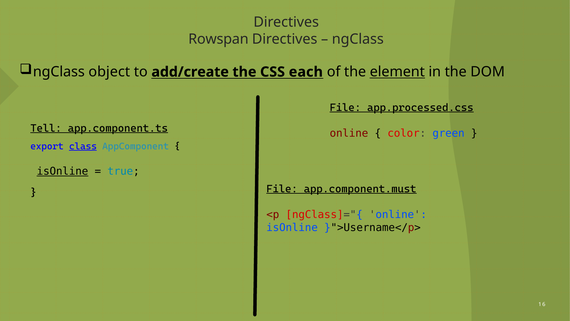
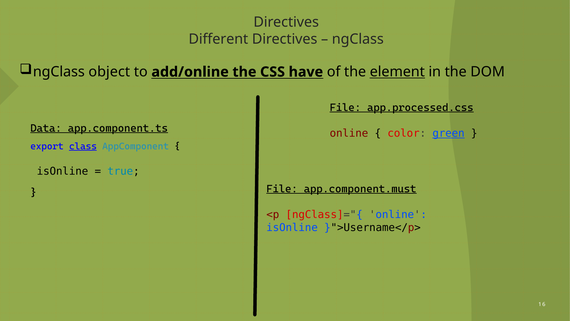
Rowspan: Rowspan -> Different (218, 39)
add/create: add/create -> add/online (190, 72)
each: each -> have (306, 72)
Tell: Tell -> Data (46, 128)
green underline: none -> present (448, 133)
isOnline underline: present -> none (62, 171)
